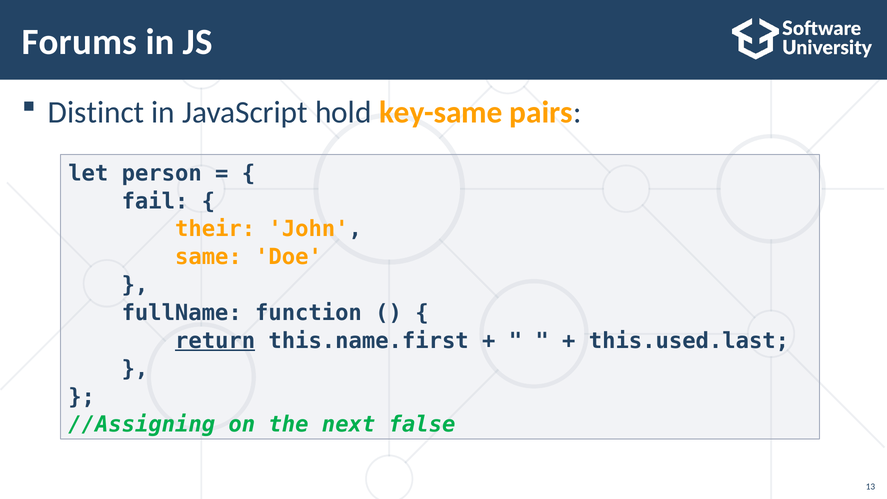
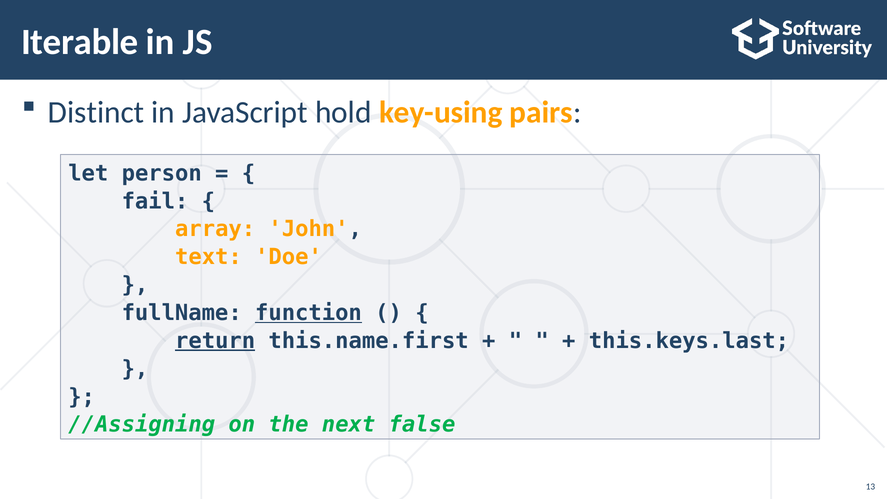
Forums: Forums -> Iterable (80, 42)
key-same: key-same -> key-using (441, 113)
their: their -> array (215, 229)
same: same -> text (208, 257)
function underline: none -> present (308, 313)
this.used.last: this.used.last -> this.keys.last (689, 341)
